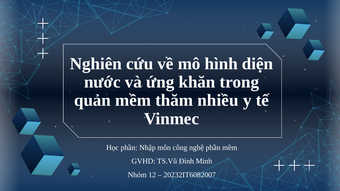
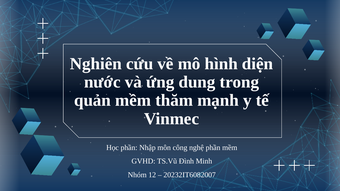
khăn: khăn -> dung (197, 82)
nhiều: nhiều -> mạnh (218, 100)
